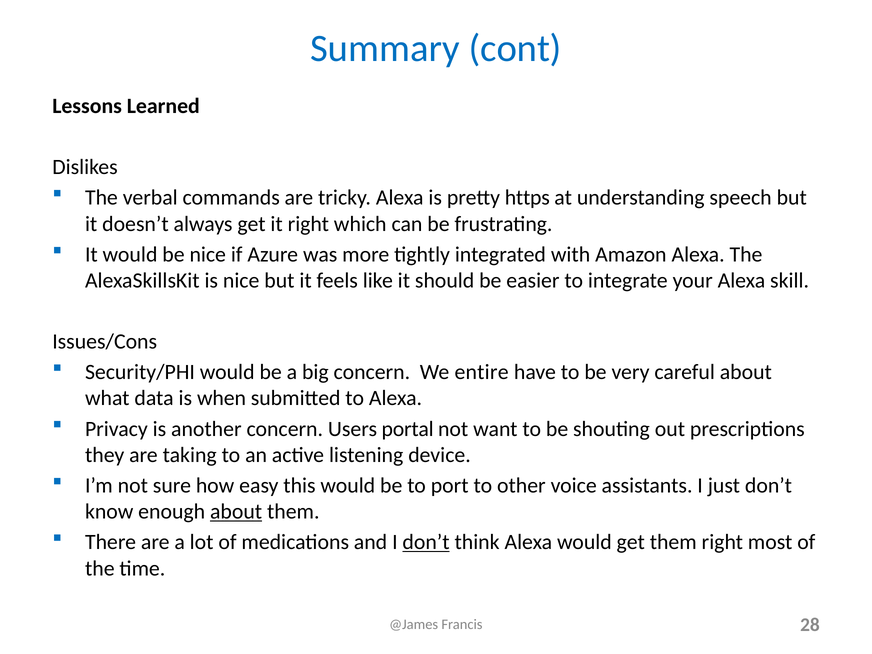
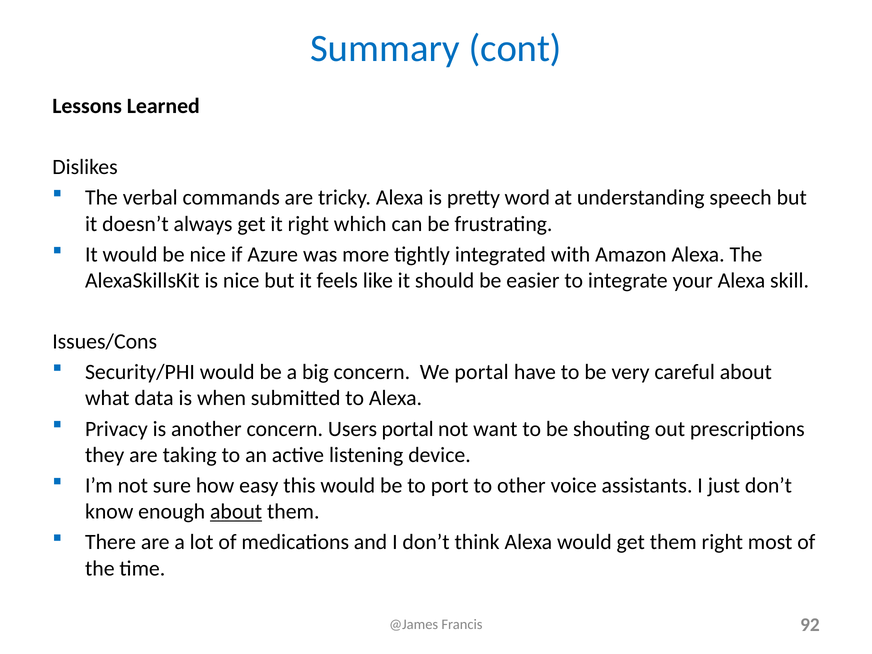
https: https -> word (527, 198)
We entire: entire -> portal (482, 372)
don’t underline: present -> none (426, 542)
28: 28 -> 92 (810, 625)
